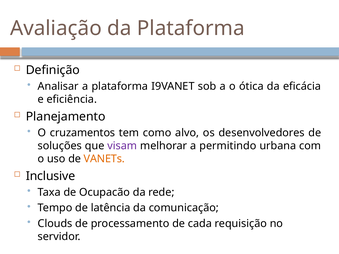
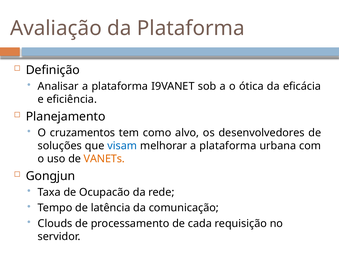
visam colour: purple -> blue (122, 146)
melhorar a permitindo: permitindo -> plataforma (228, 146)
Inclusive: Inclusive -> Gongjun (50, 176)
